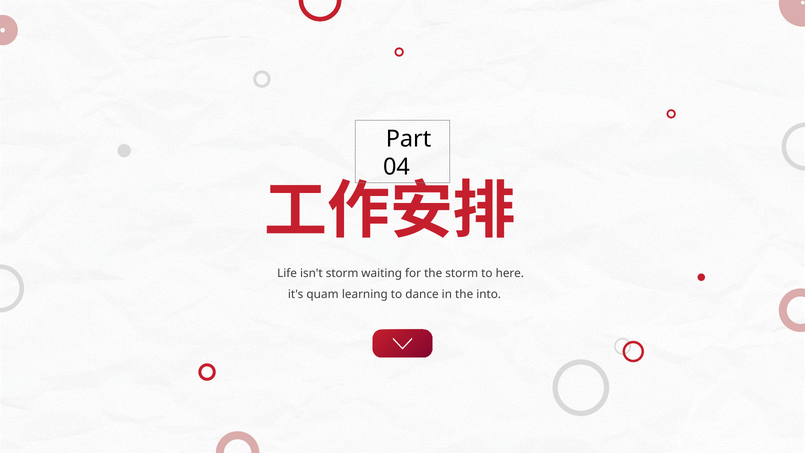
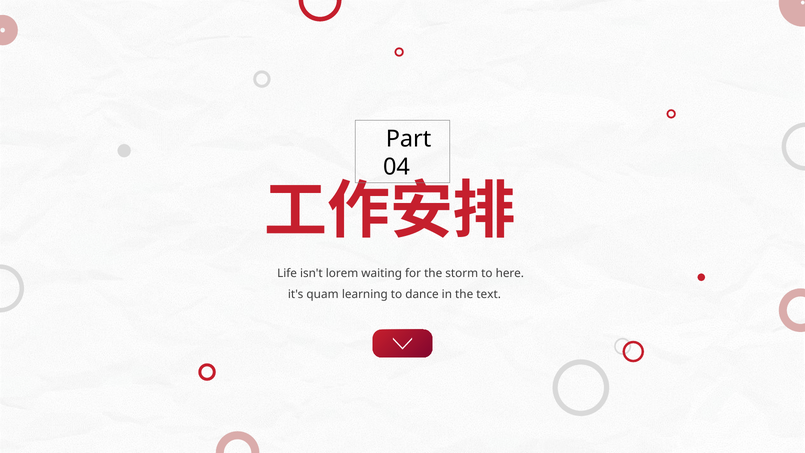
isn't storm: storm -> lorem (342, 273)
into: into -> text (489, 294)
